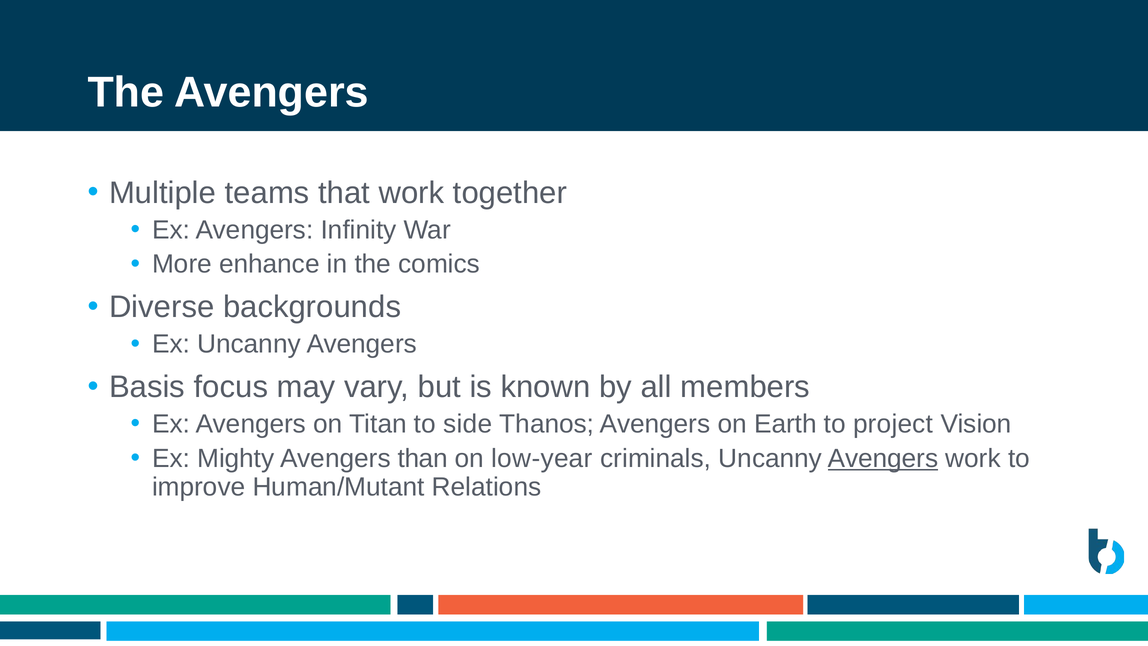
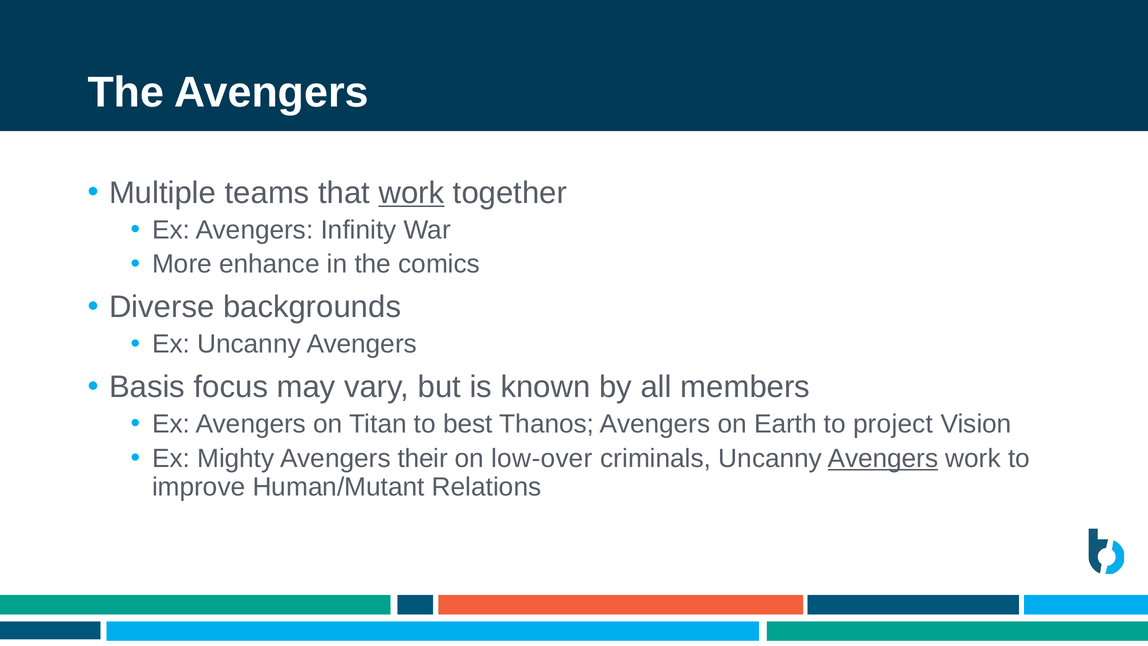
work underline: none -> present (411, 193)
side: side -> best (468, 424)
than: than -> their (423, 458)
low-year: low-year -> low-over (542, 458)
